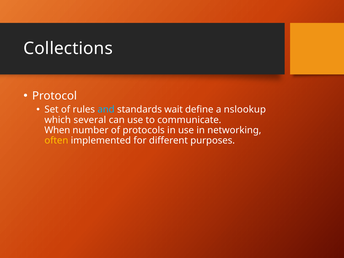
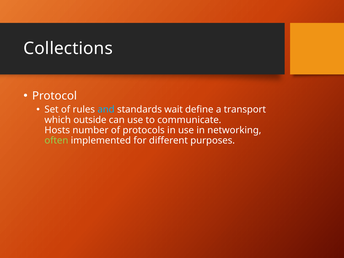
nslookup: nslookup -> transport (245, 110)
several: several -> outside (90, 120)
When: When -> Hosts (57, 130)
often colour: yellow -> light green (56, 141)
